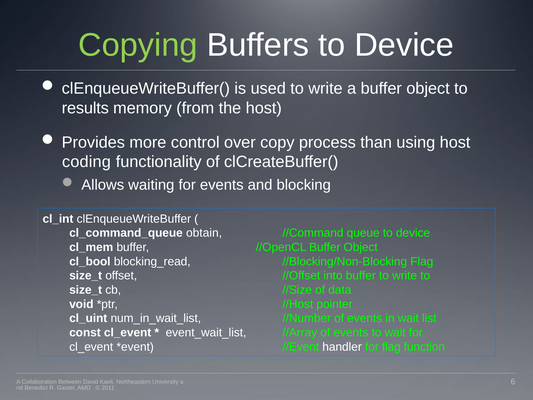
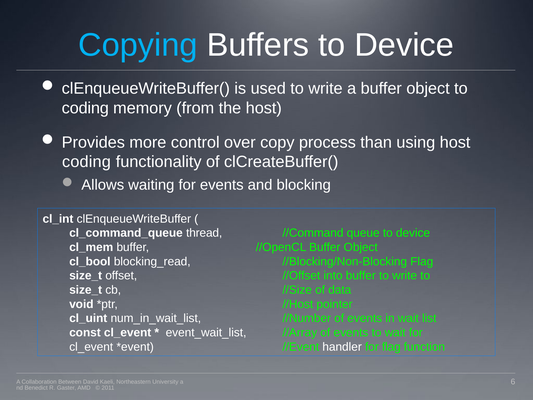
Copying colour: light green -> light blue (138, 45)
results: results -> coding (85, 108)
obtain: obtain -> thread (204, 233)
